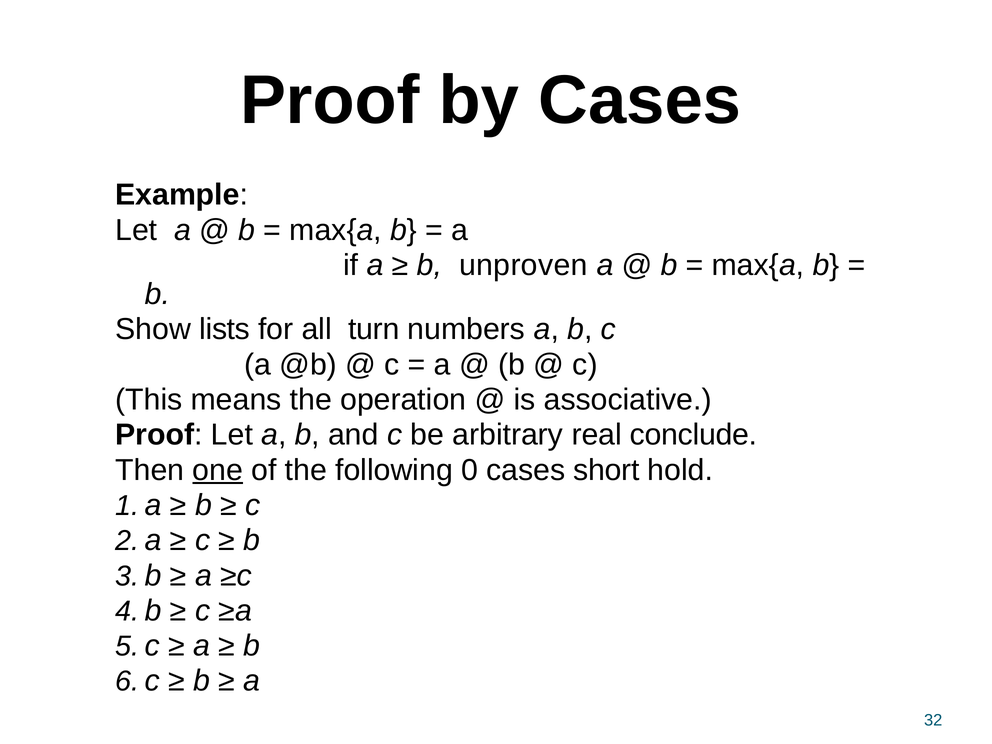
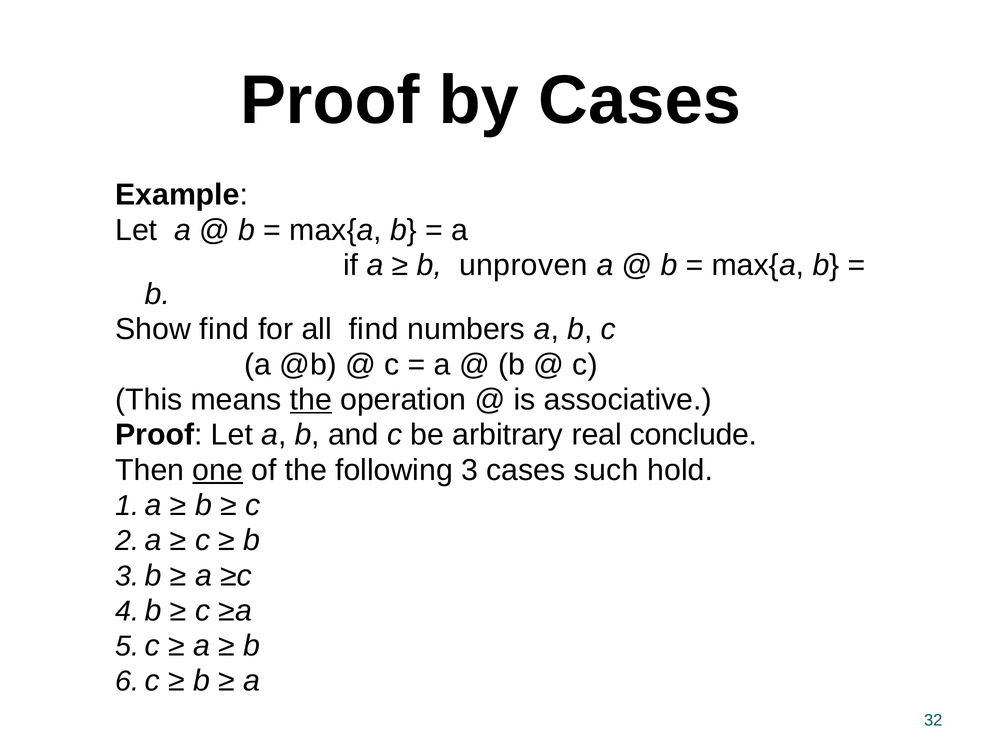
Show lists: lists -> find (224, 329)
all turn: turn -> find (374, 329)
the underline: none -> present (311, 400)
0: 0 -> 3 (470, 470)
short: short -> such (606, 470)
